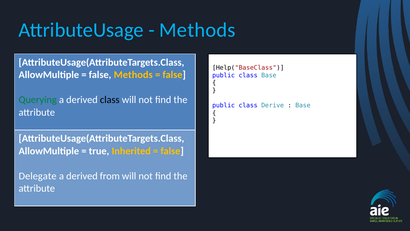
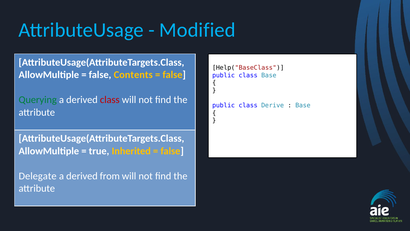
Methods: Methods -> Modified (197, 30)
false Methods: Methods -> Contents (133, 75)
class colour: black -> red (110, 100)
